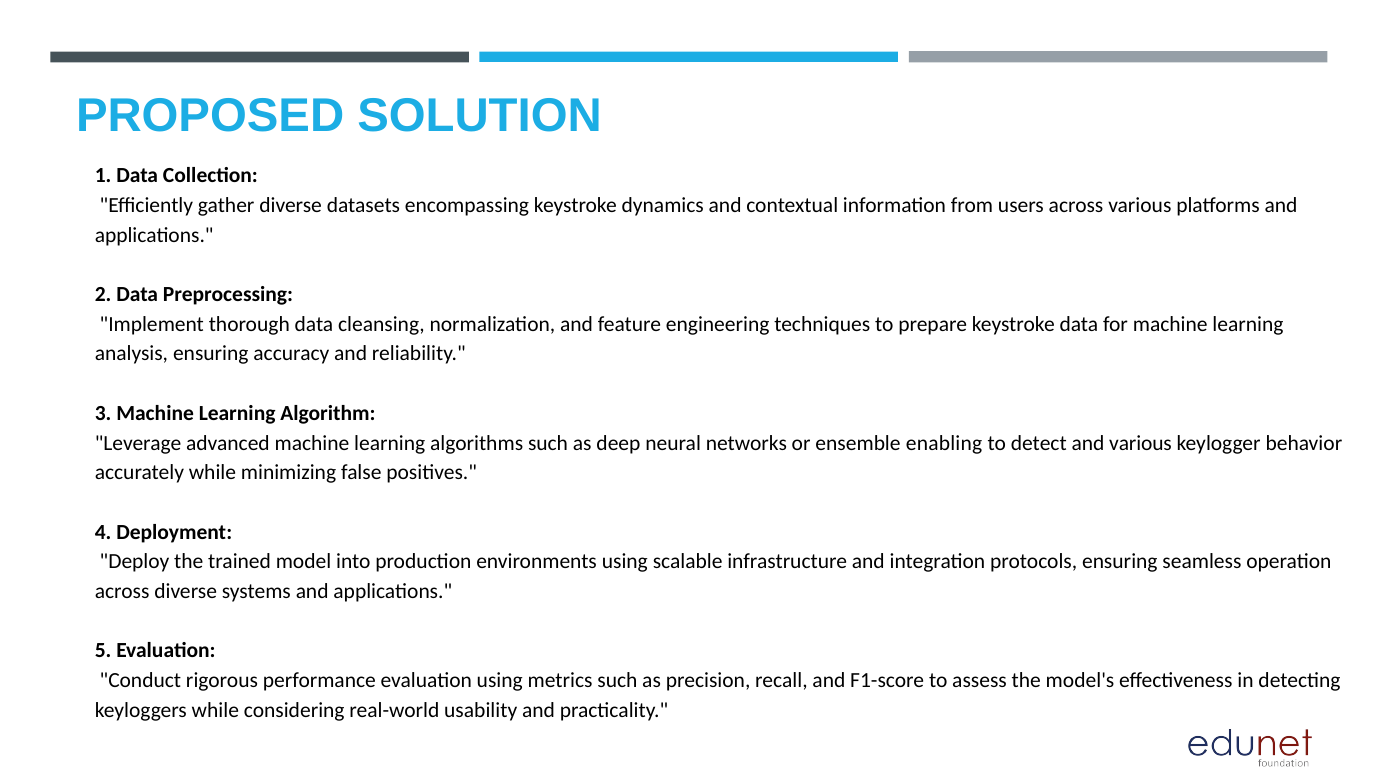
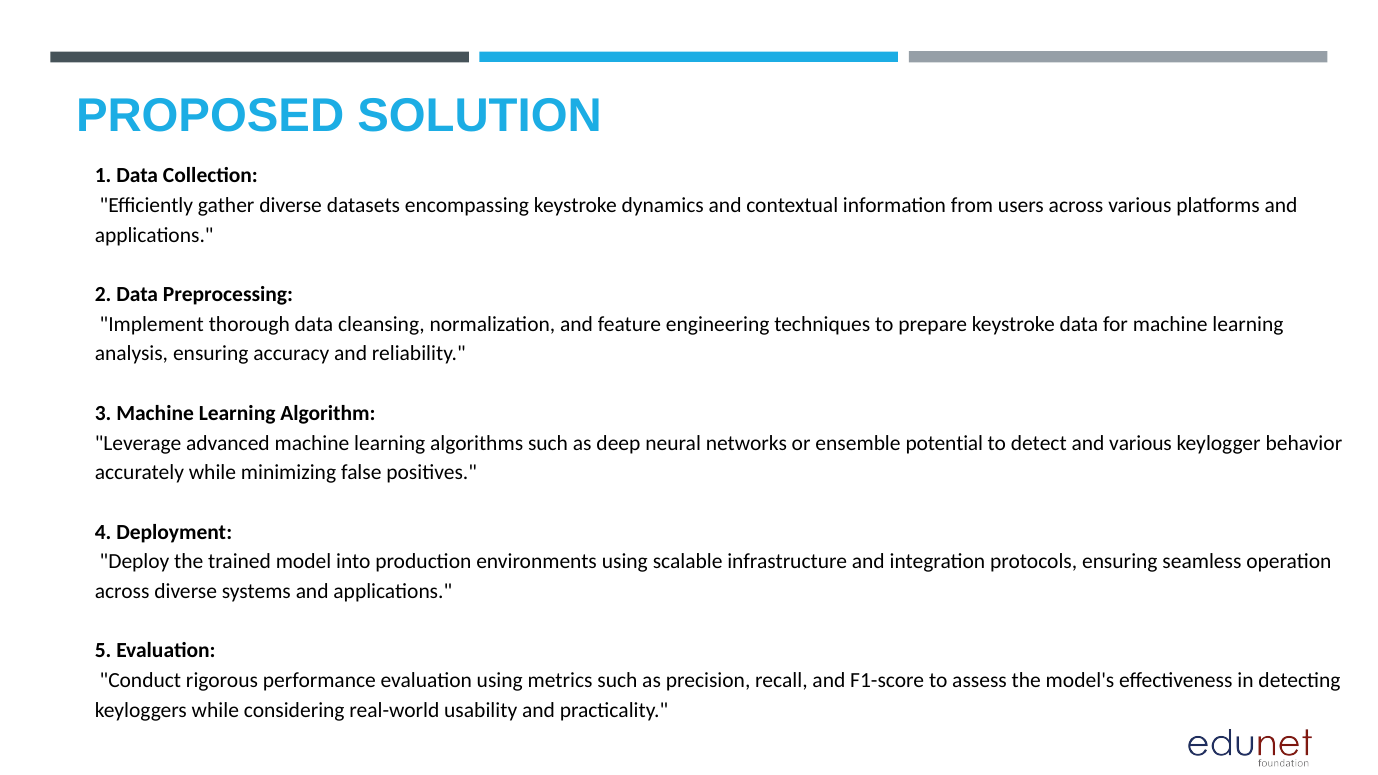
enabling: enabling -> potential (944, 443)
